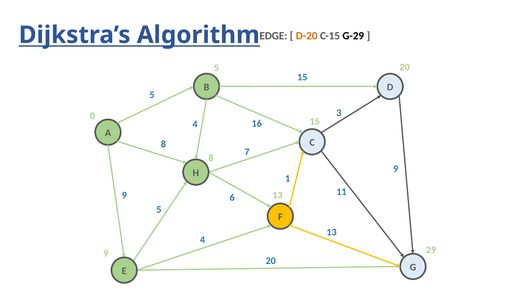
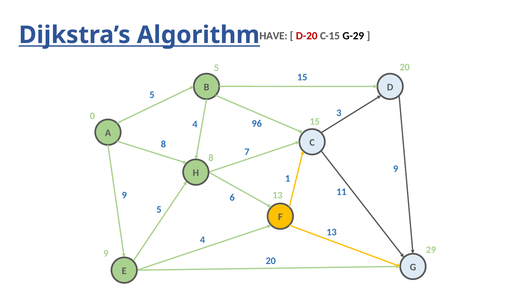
EDGE: EDGE -> HAVE (273, 36)
D-20 colour: orange -> red (307, 36)
16: 16 -> 96 (257, 123)
